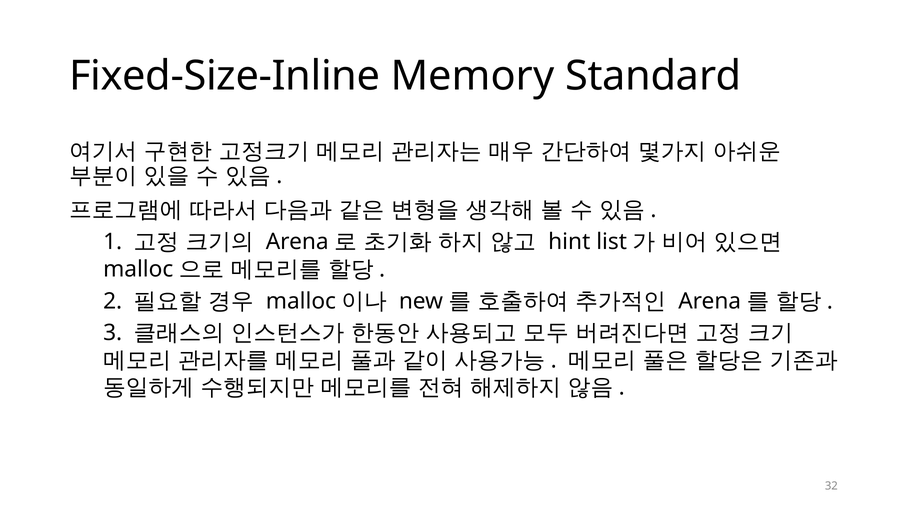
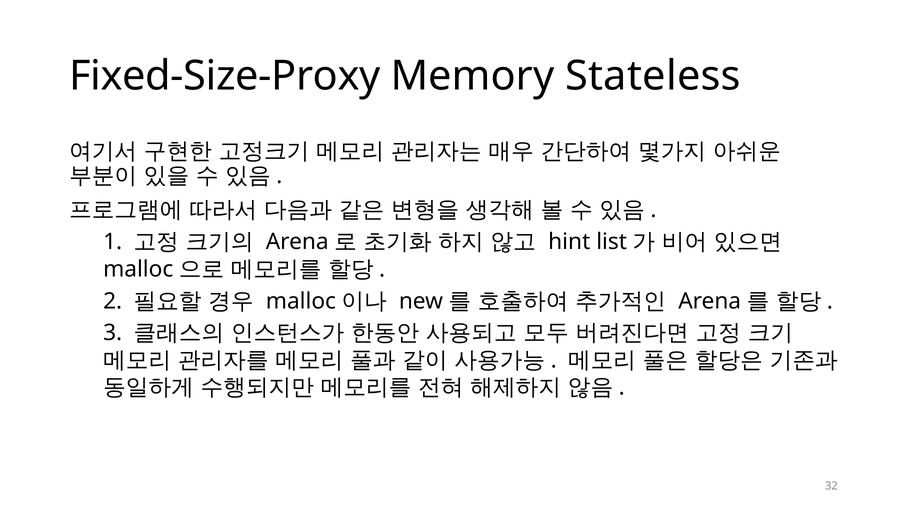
Fixed-Size-Inline: Fixed-Size-Inline -> Fixed-Size-Proxy (225, 76)
Standard: Standard -> Stateless (653, 76)
